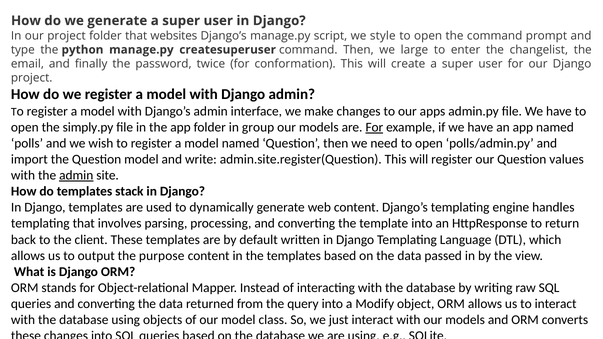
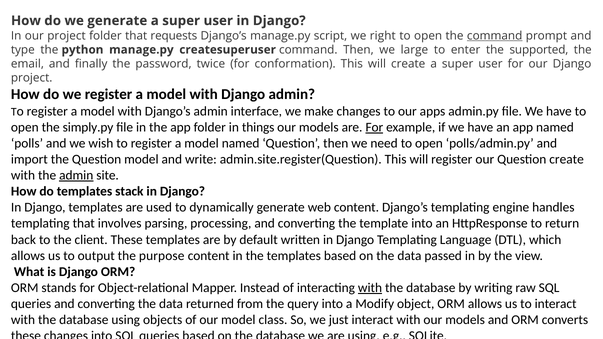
websites: websites -> requests (174, 36)
style: style -> right (383, 36)
command underline: none -> present (495, 36)
changelist: changelist -> supported (539, 50)
group: group -> things (258, 127)
Question values: values -> create (567, 159)
with underline: none -> present (370, 288)
